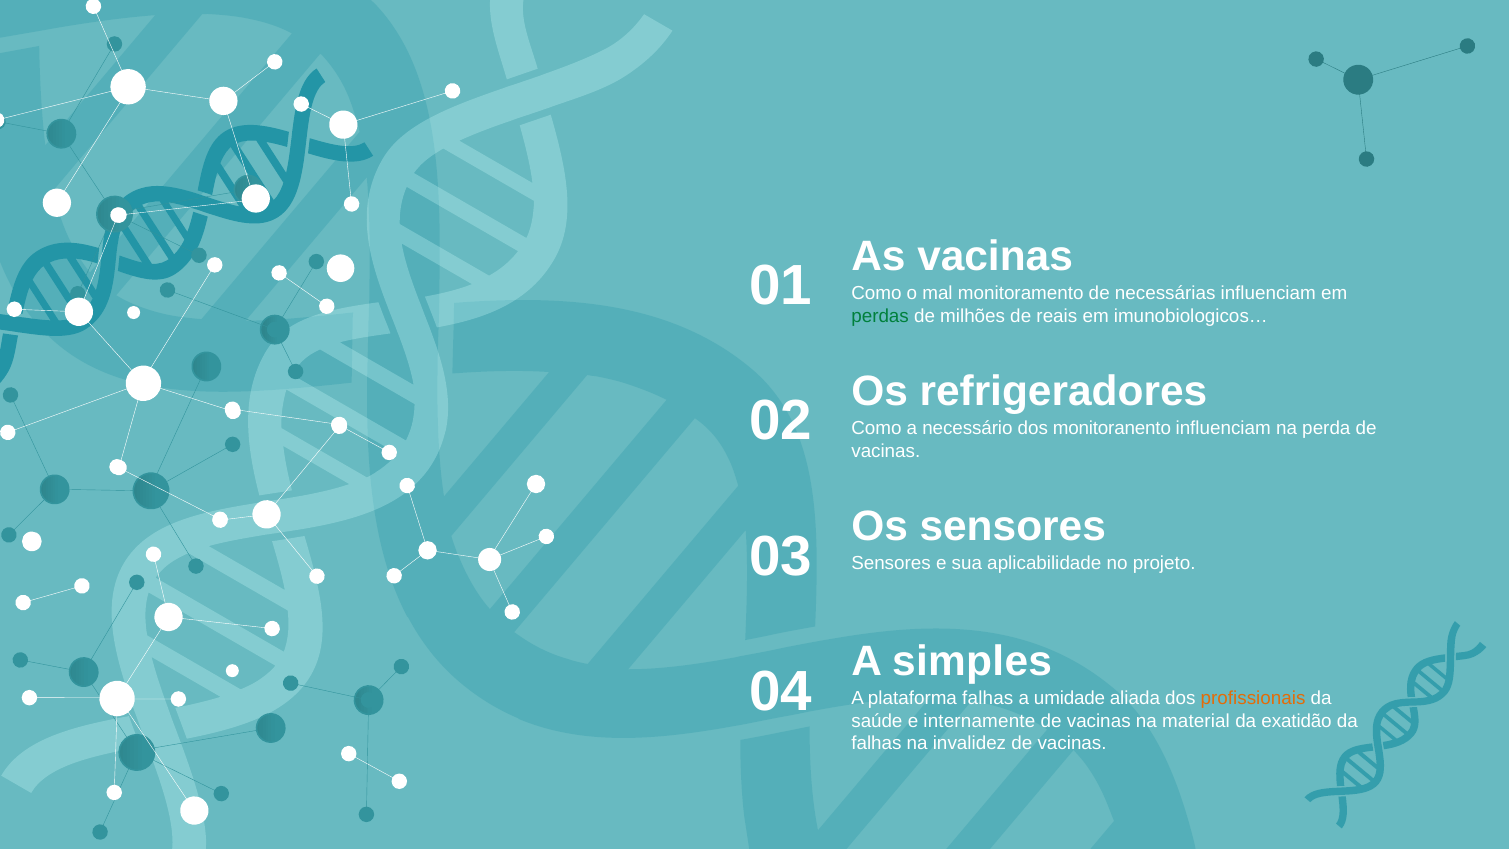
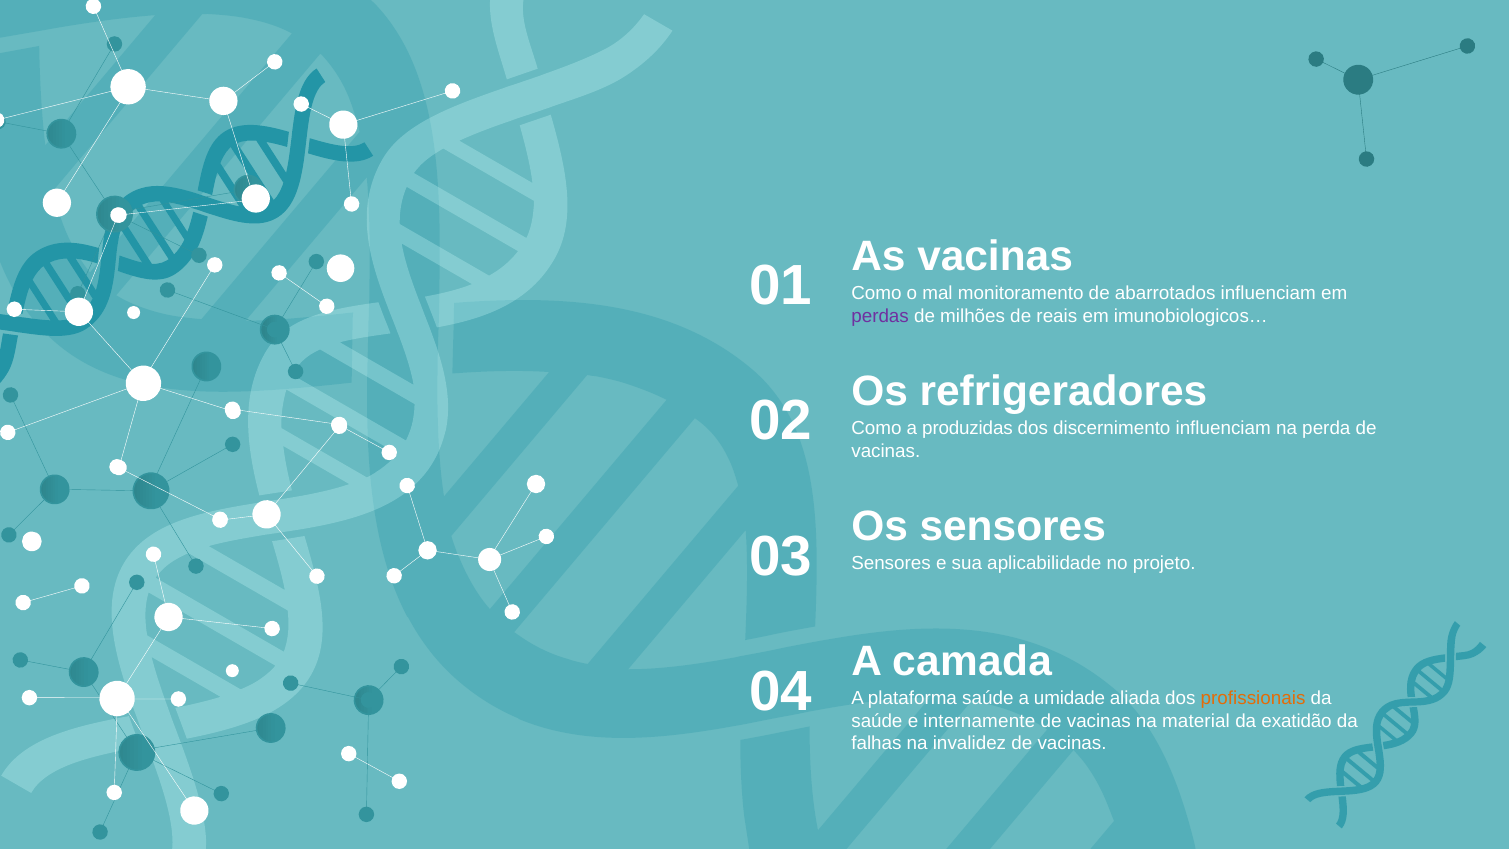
necessárias: necessárias -> abarrotados (1165, 293)
perdas colour: green -> purple (880, 316)
necessário: necessário -> produzidas (967, 428)
monitoranento: monitoranento -> discernimento (1112, 428)
simples: simples -> camada (972, 662)
plataforma falhas: falhas -> saúde (988, 698)
